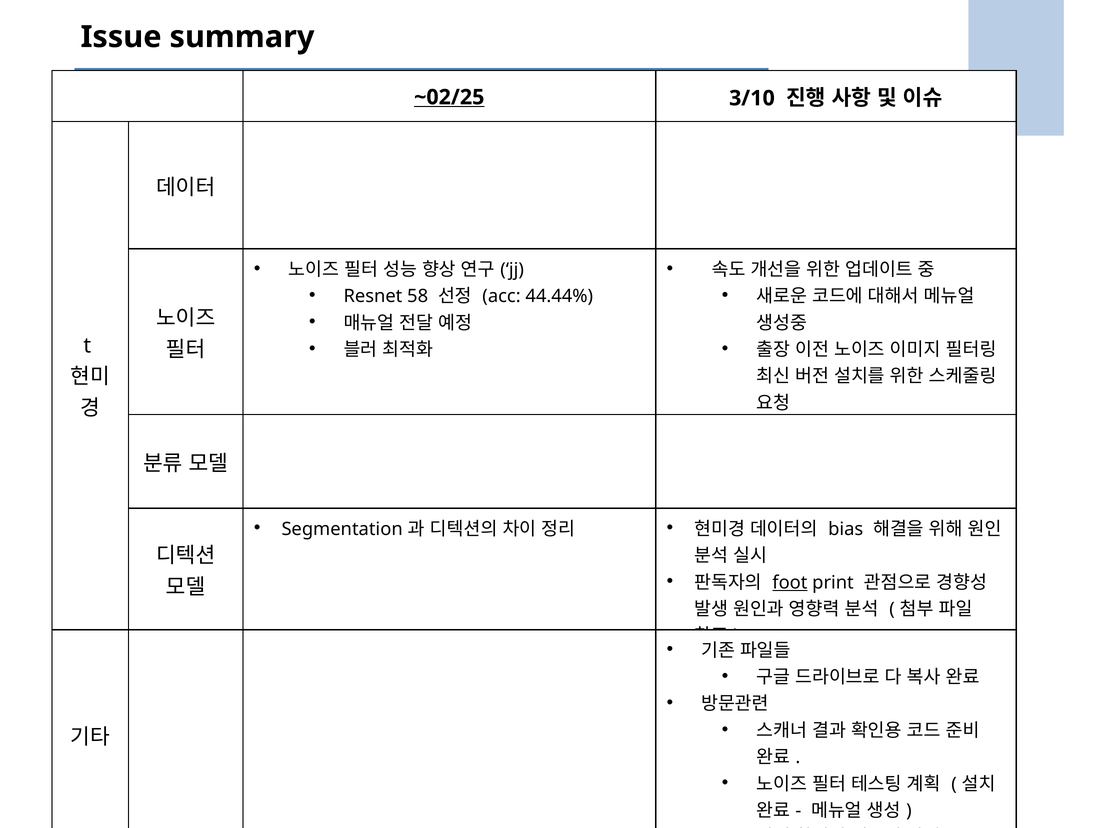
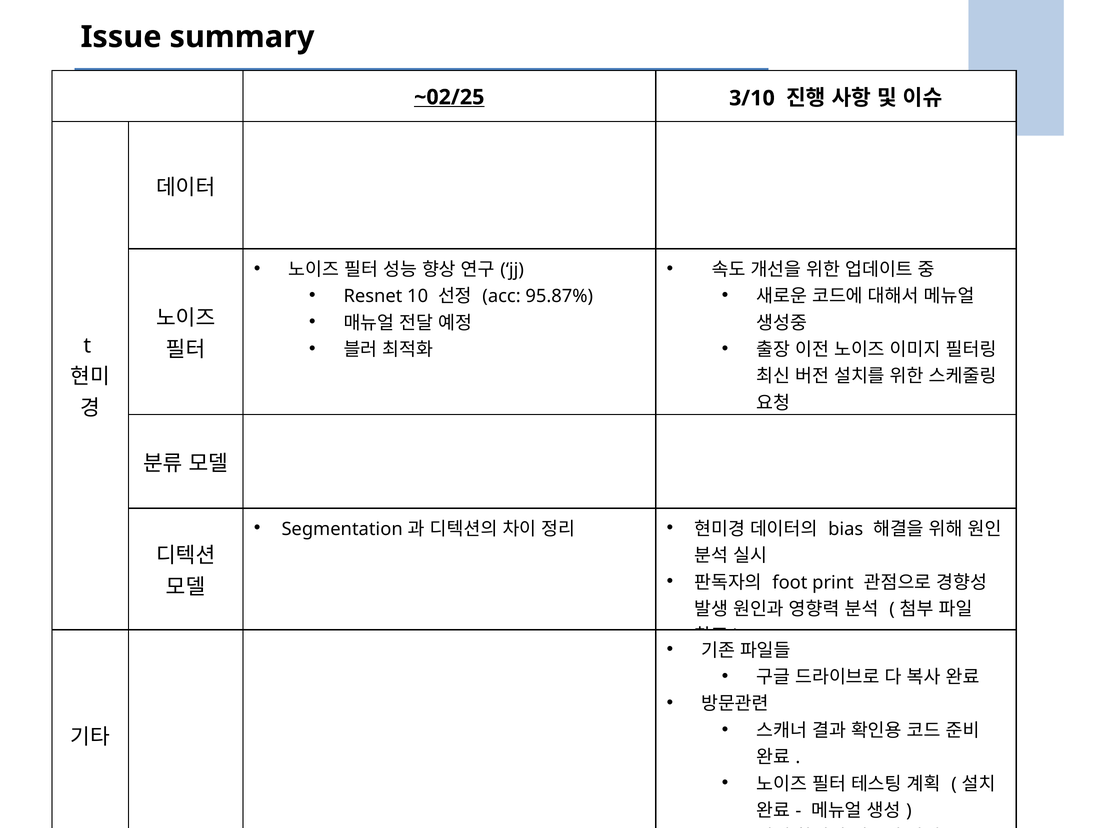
58: 58 -> 10 (418, 296)
44.44%: 44.44% -> 95.87% (559, 296)
foot underline: present -> none (790, 582)
